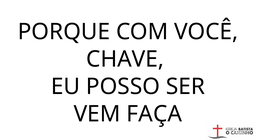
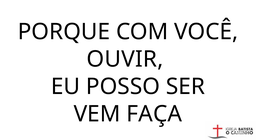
CHAVE: CHAVE -> OUVIR (125, 59)
